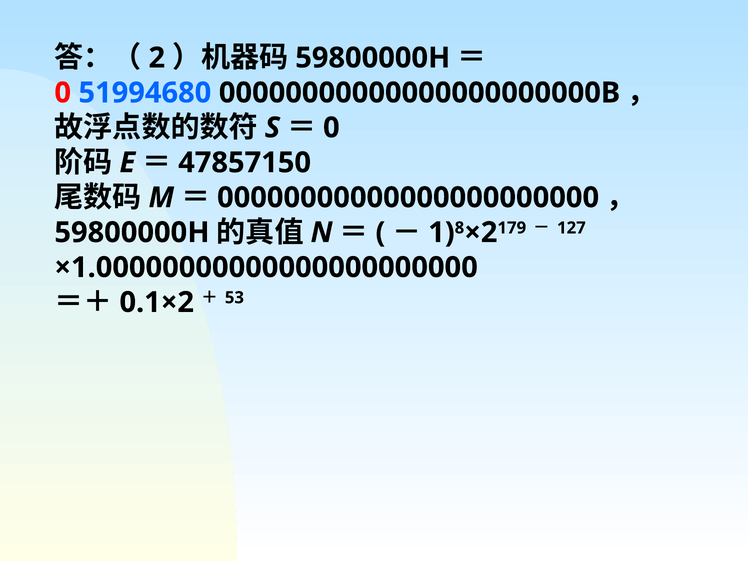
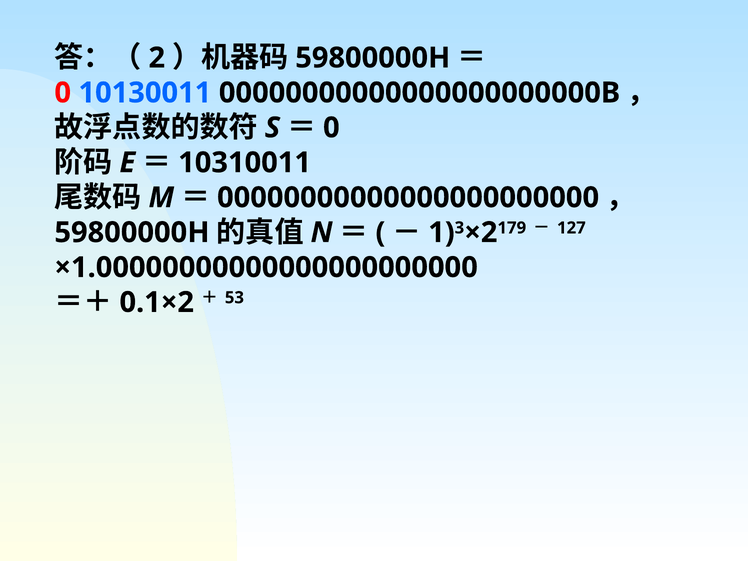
51994680: 51994680 -> 10130011 (145, 93)
47857150: 47857150 -> 10310011 (245, 163)
8: 8 -> 3 (459, 228)
